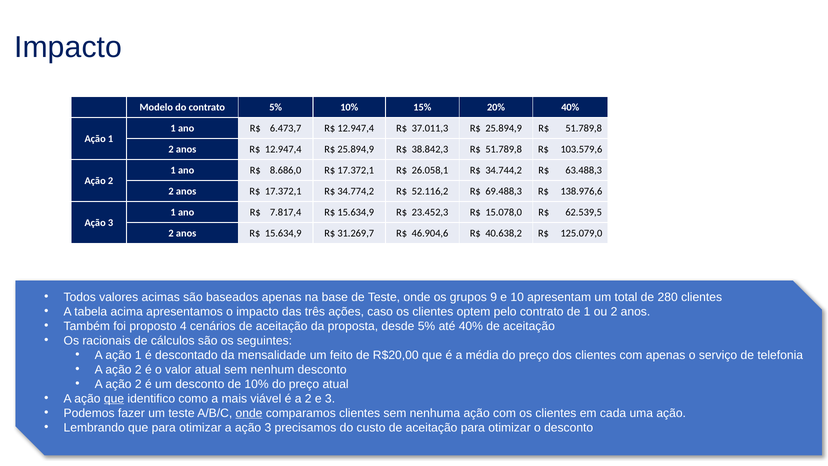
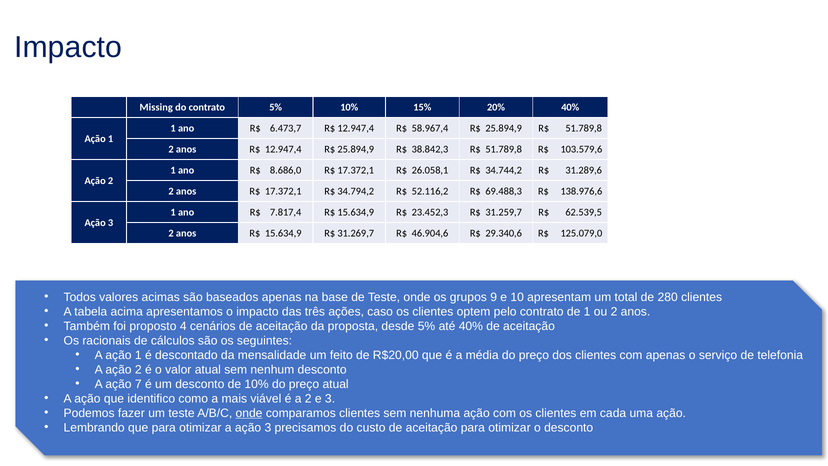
Modelo: Modelo -> Missing (156, 107)
37.011,3: 37.011,3 -> 58.967,4 (430, 128)
63.488,3: 63.488,3 -> 31.289,6 (584, 170)
34.774,2: 34.774,2 -> 34.794,2 (356, 191)
15.078,0: 15.078,0 -> 31.259,7 (504, 212)
40.638,2: 40.638,2 -> 29.340,6 (504, 233)
2: 2 -> 7 (138, 384)
que underline: present -> none (114, 398)
